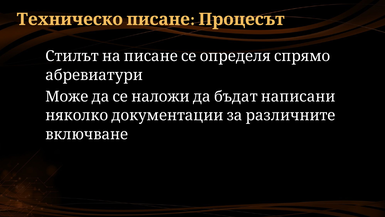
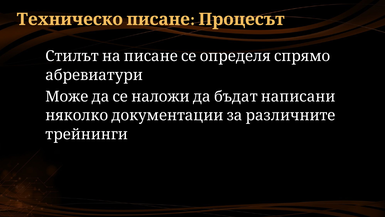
включване: включване -> трейнинги (87, 134)
